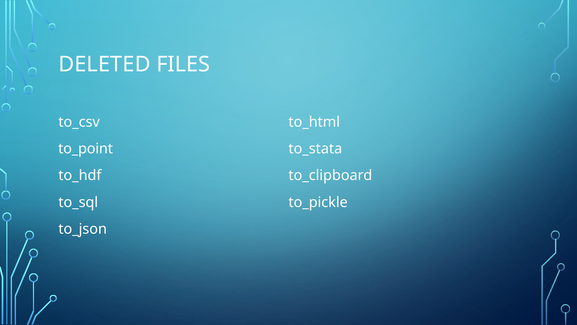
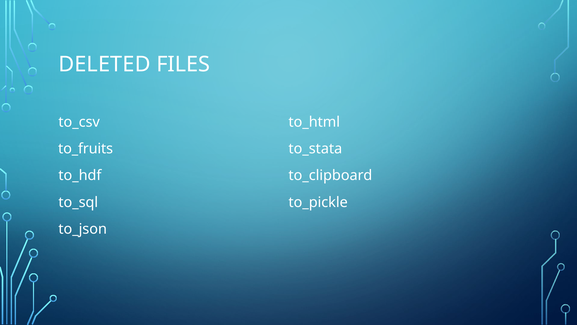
to_point: to_point -> to_fruits (86, 149)
